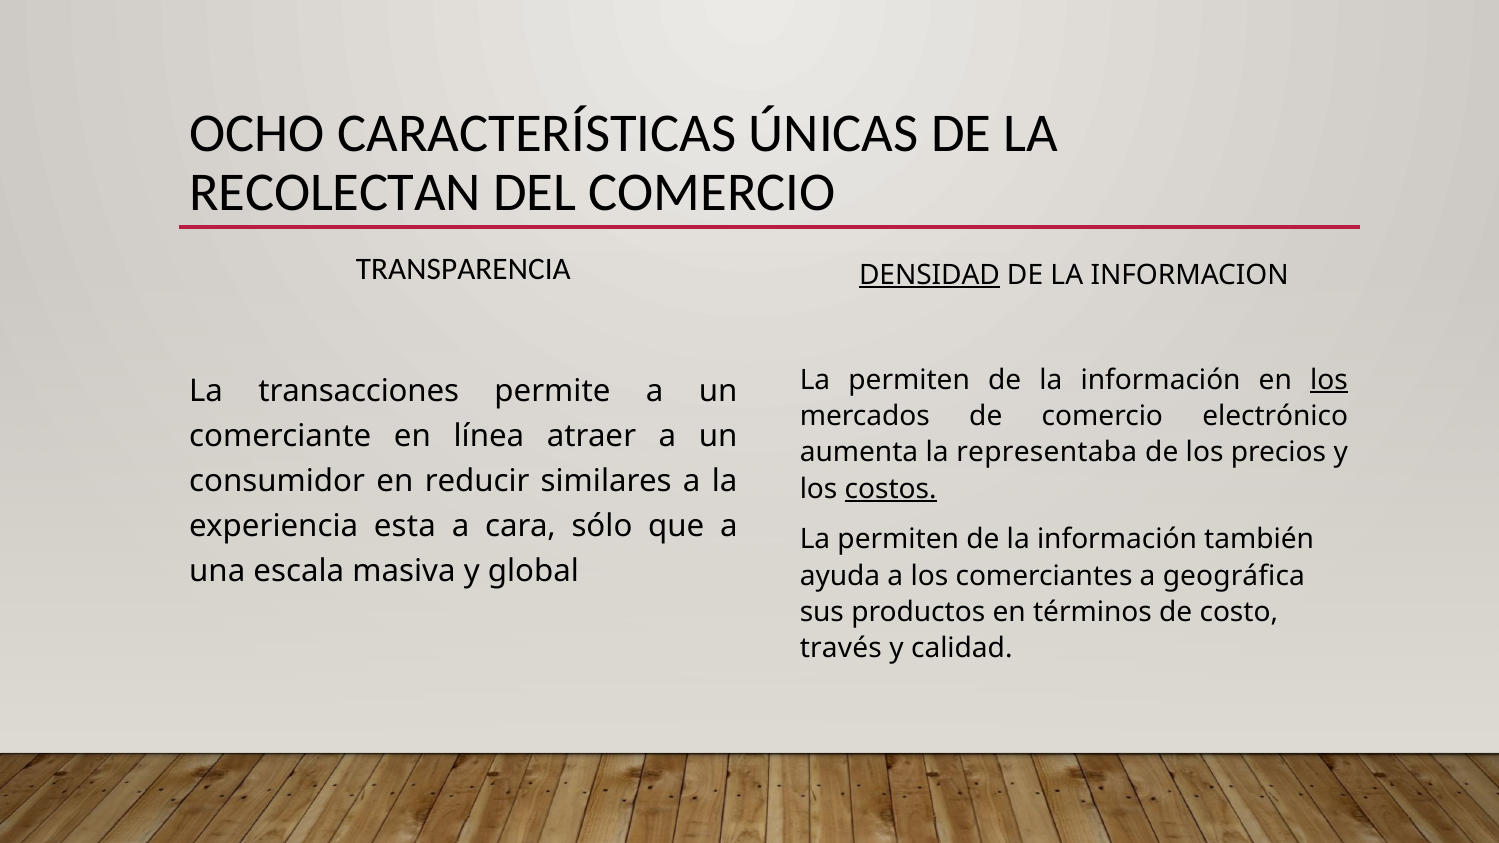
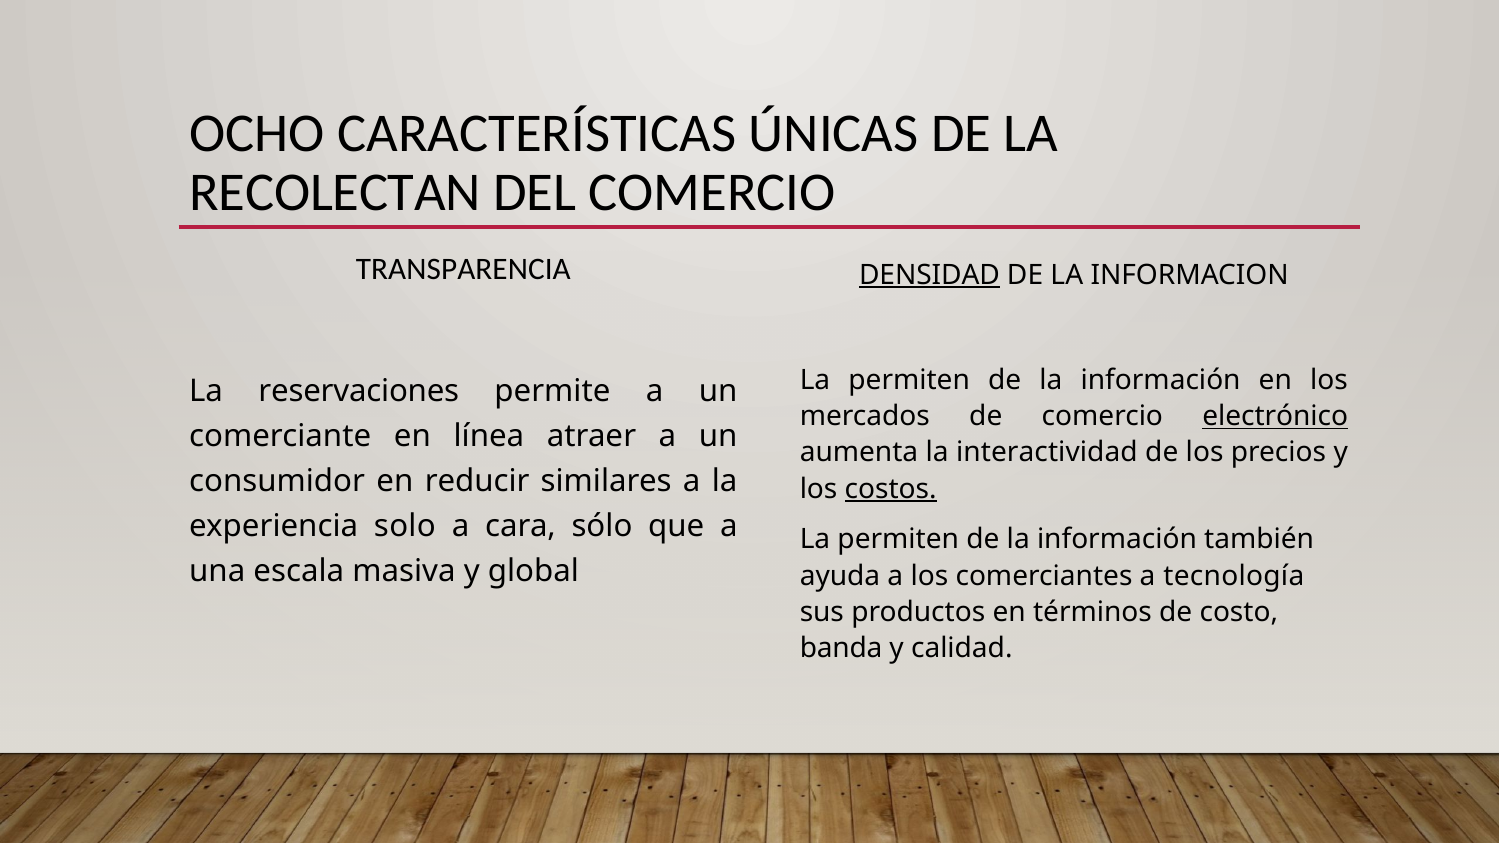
los underline: present -> none (1329, 380)
transacciones: transacciones -> reservaciones (359, 391)
electrónico underline: none -> present (1275, 416)
representaba: representaba -> interactividad (1047, 453)
esta: esta -> solo (405, 526)
geográfica: geográfica -> tecnología (1234, 576)
través: través -> banda (841, 649)
